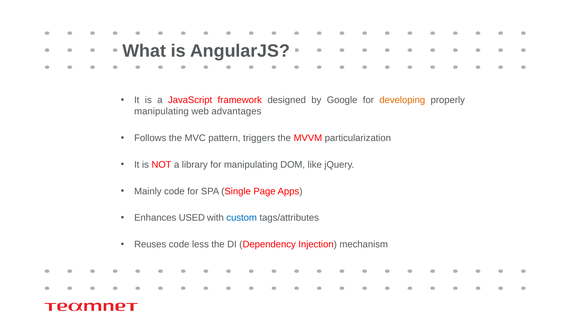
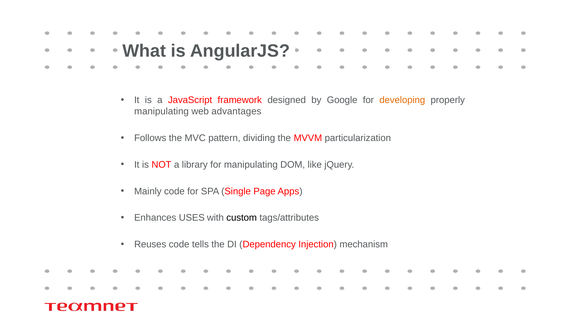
triggers: triggers -> dividing (259, 138)
USED: USED -> USES (192, 218)
custom colour: blue -> black (242, 218)
less: less -> tells (200, 244)
